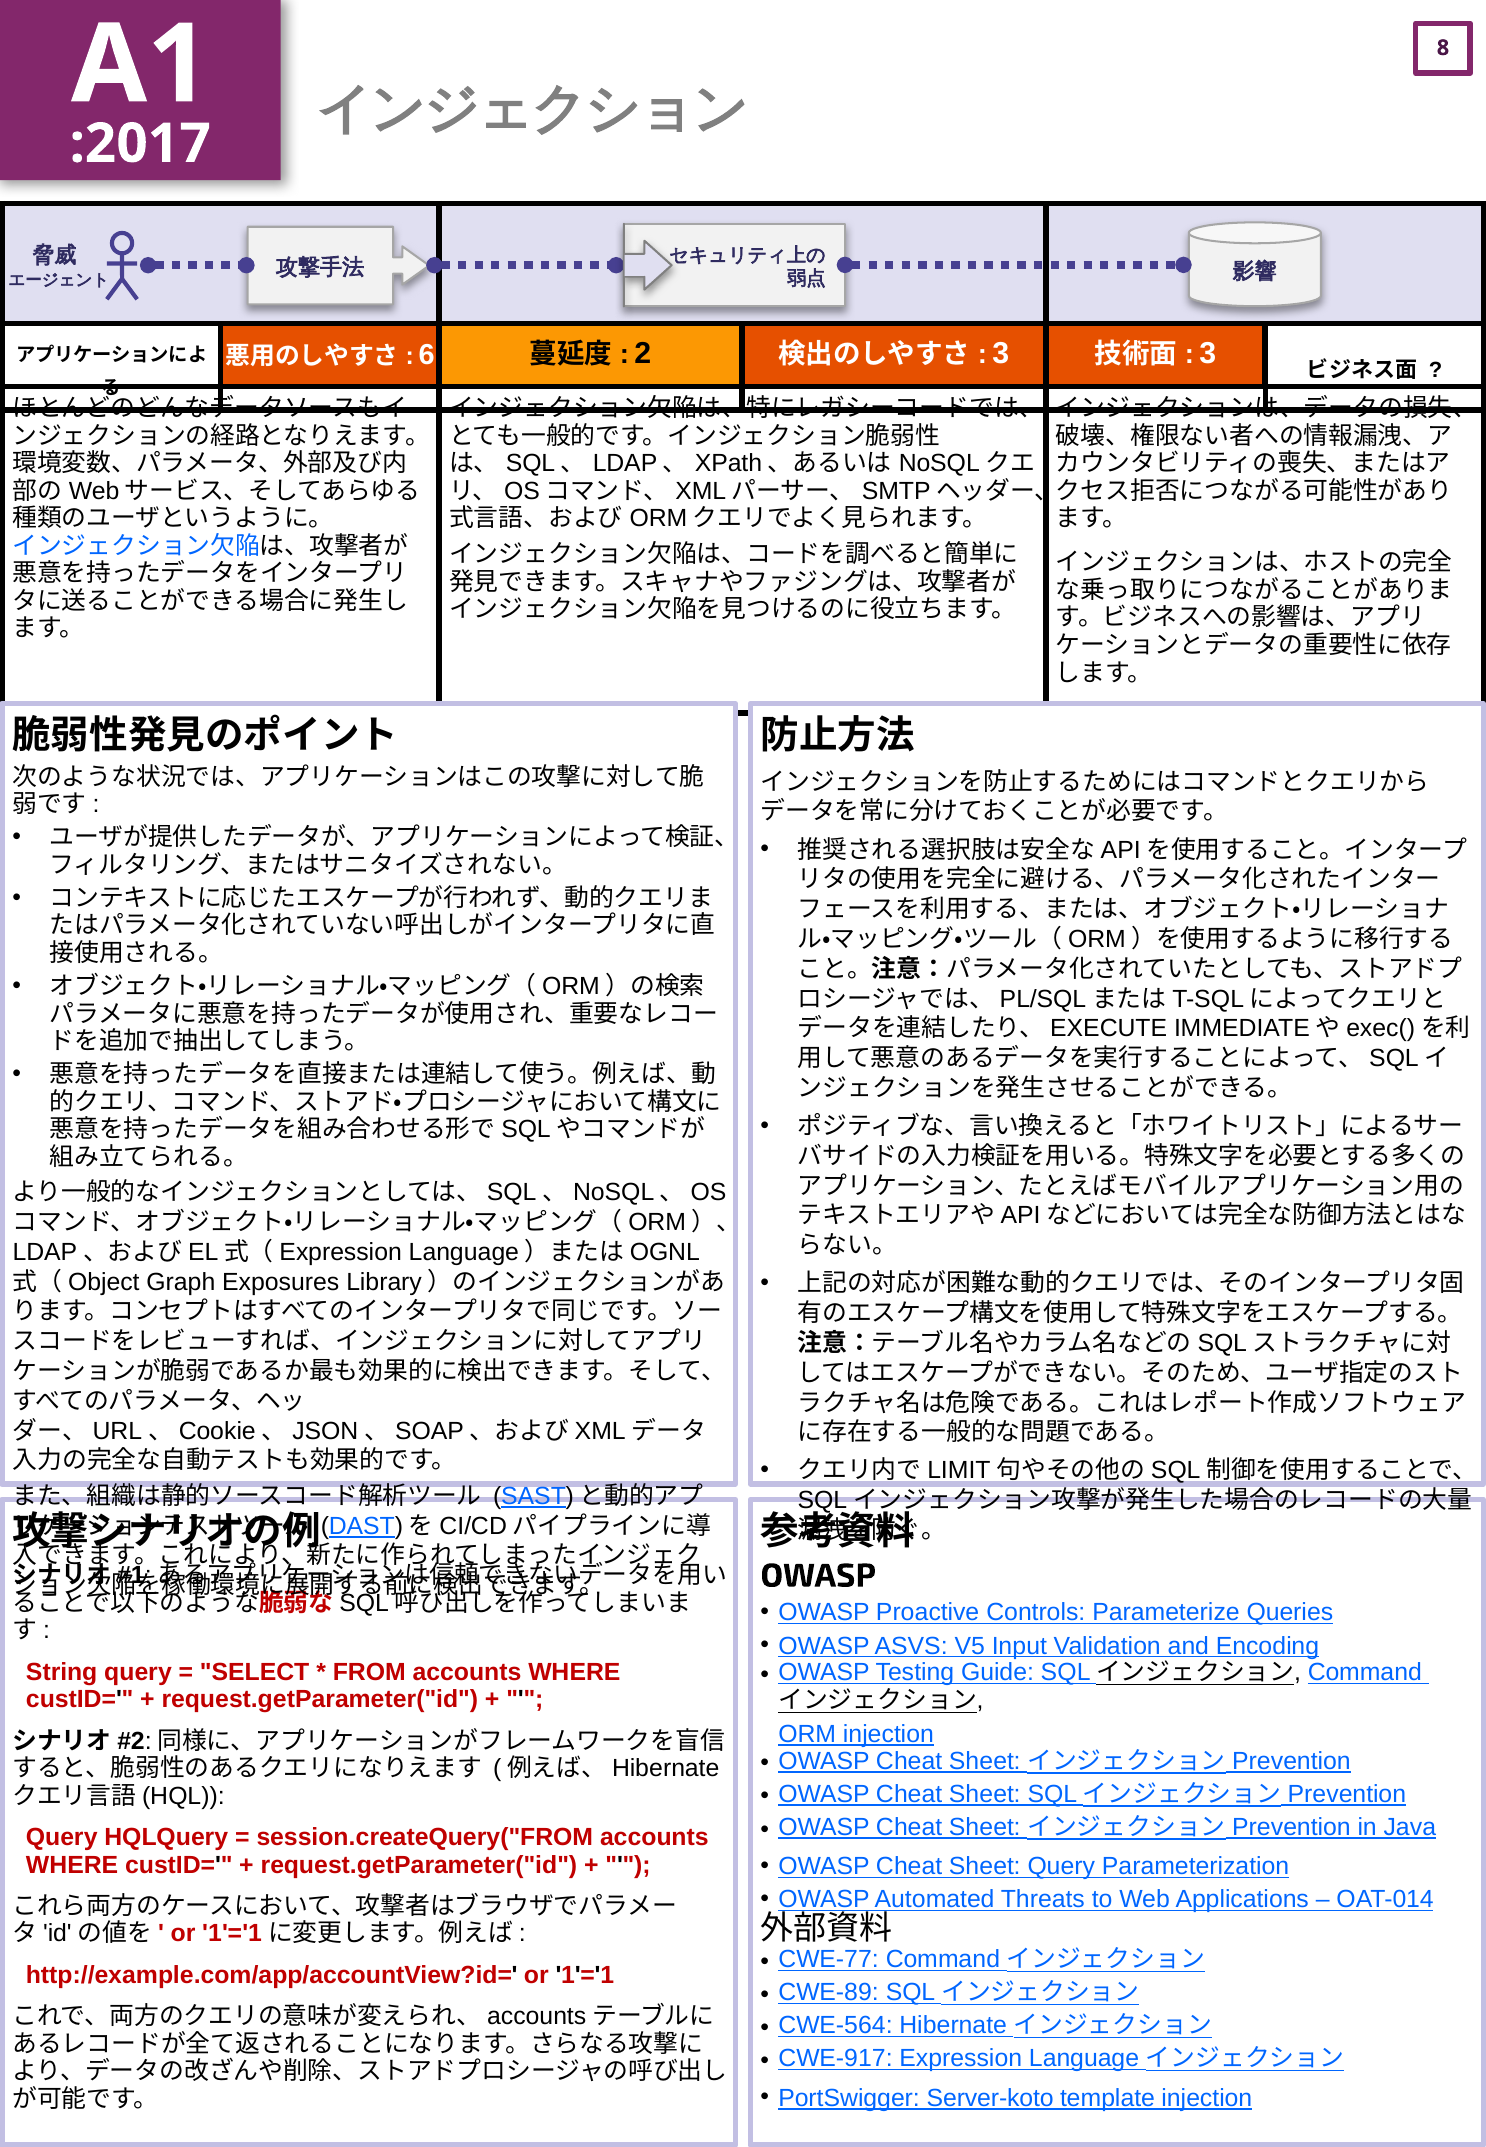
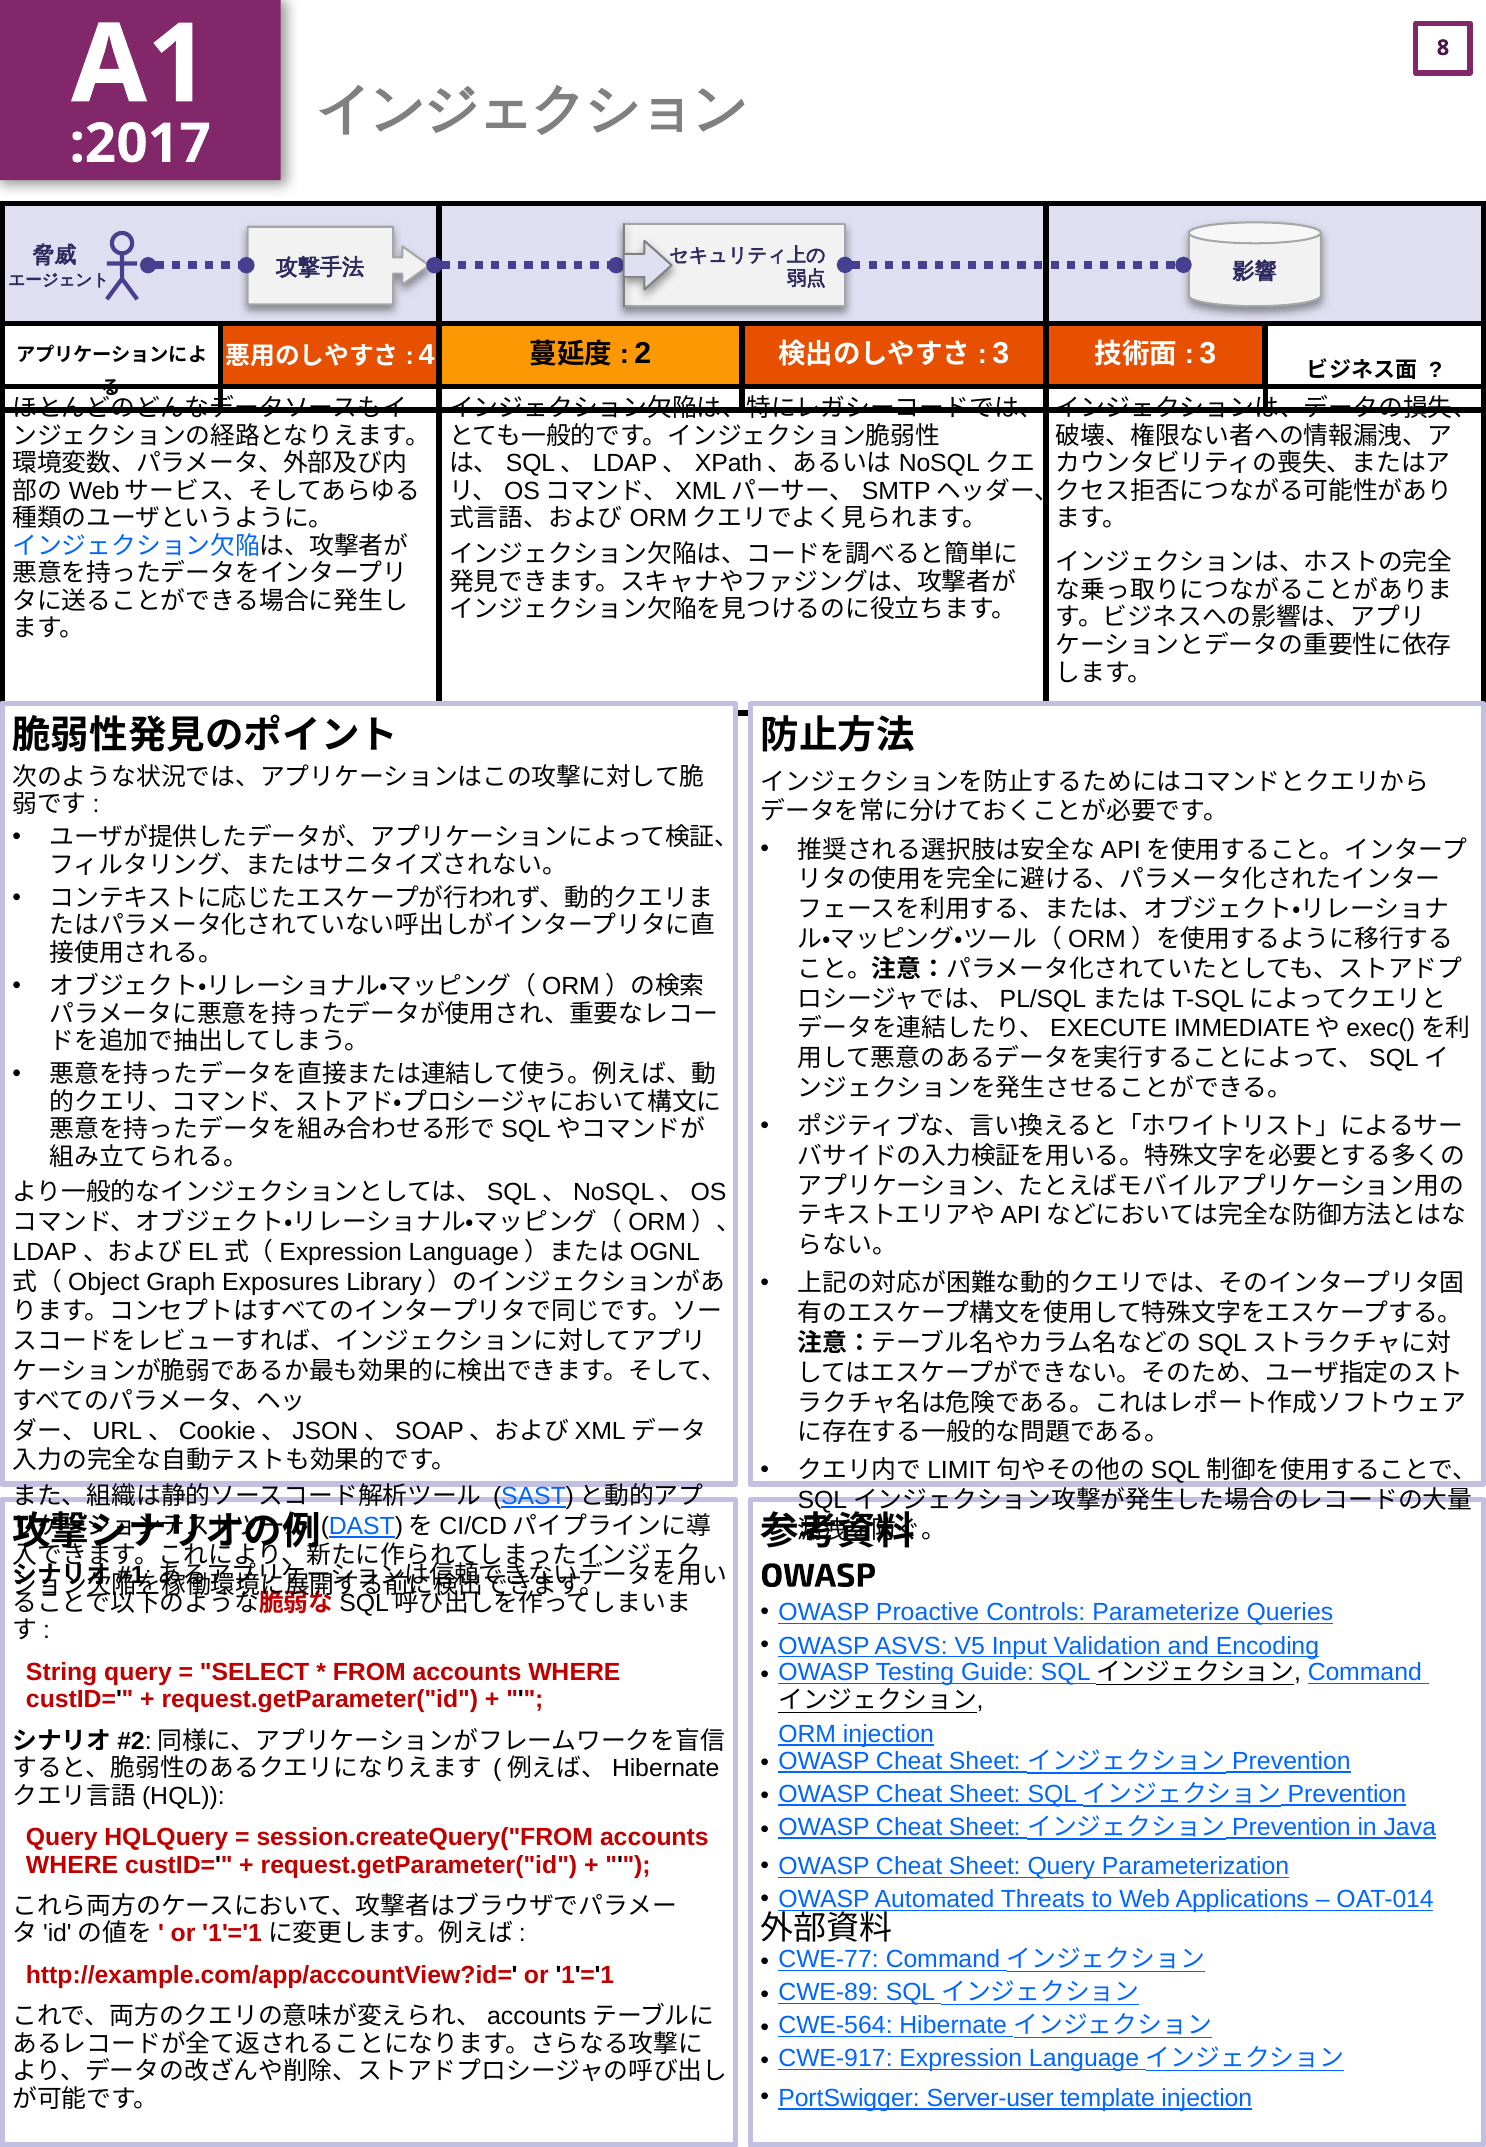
6: 6 -> 4 (427, 355)
Server-koto: Server-koto -> Server-user (990, 2097)
